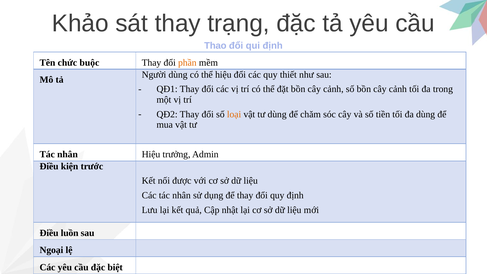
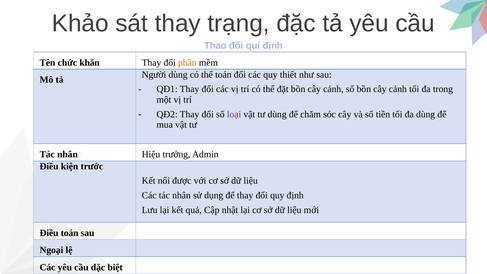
buộc: buộc -> khăn (90, 63)
thể hiệu: hiệu -> toán (223, 75)
loại colour: orange -> purple (234, 114)
Điều luồn: luồn -> toán (70, 233)
